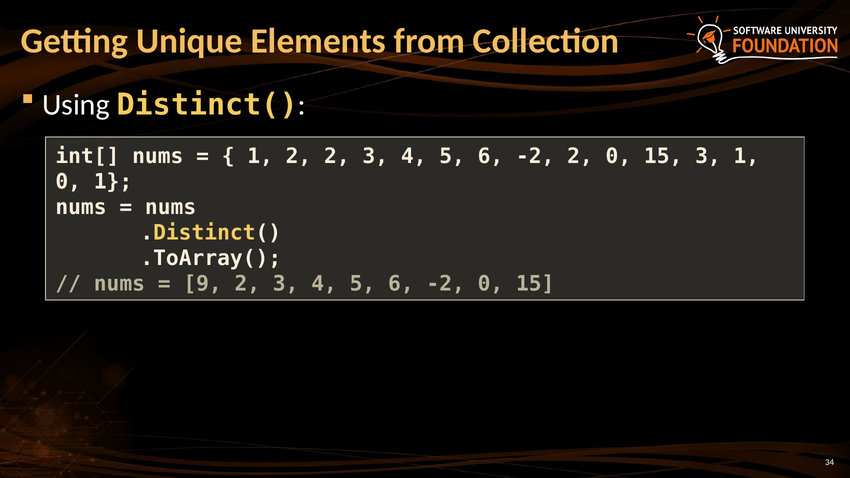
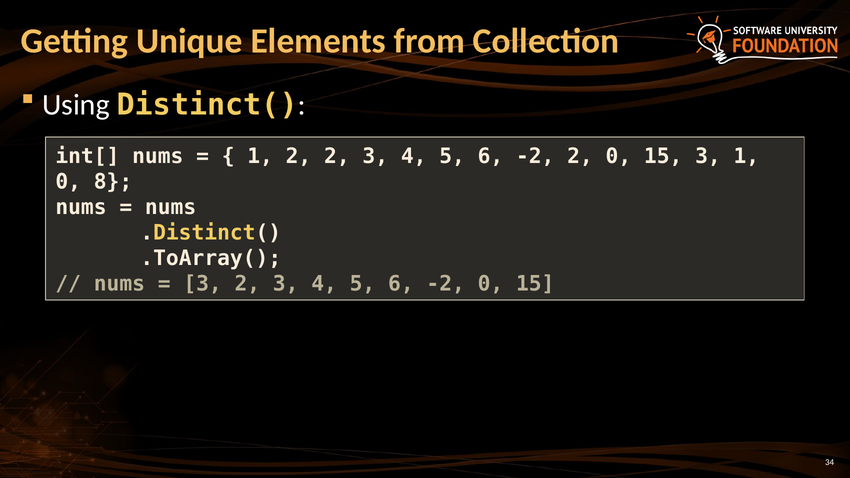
0 1: 1 -> 8 (113, 182)
9: 9 -> 3 (203, 284)
